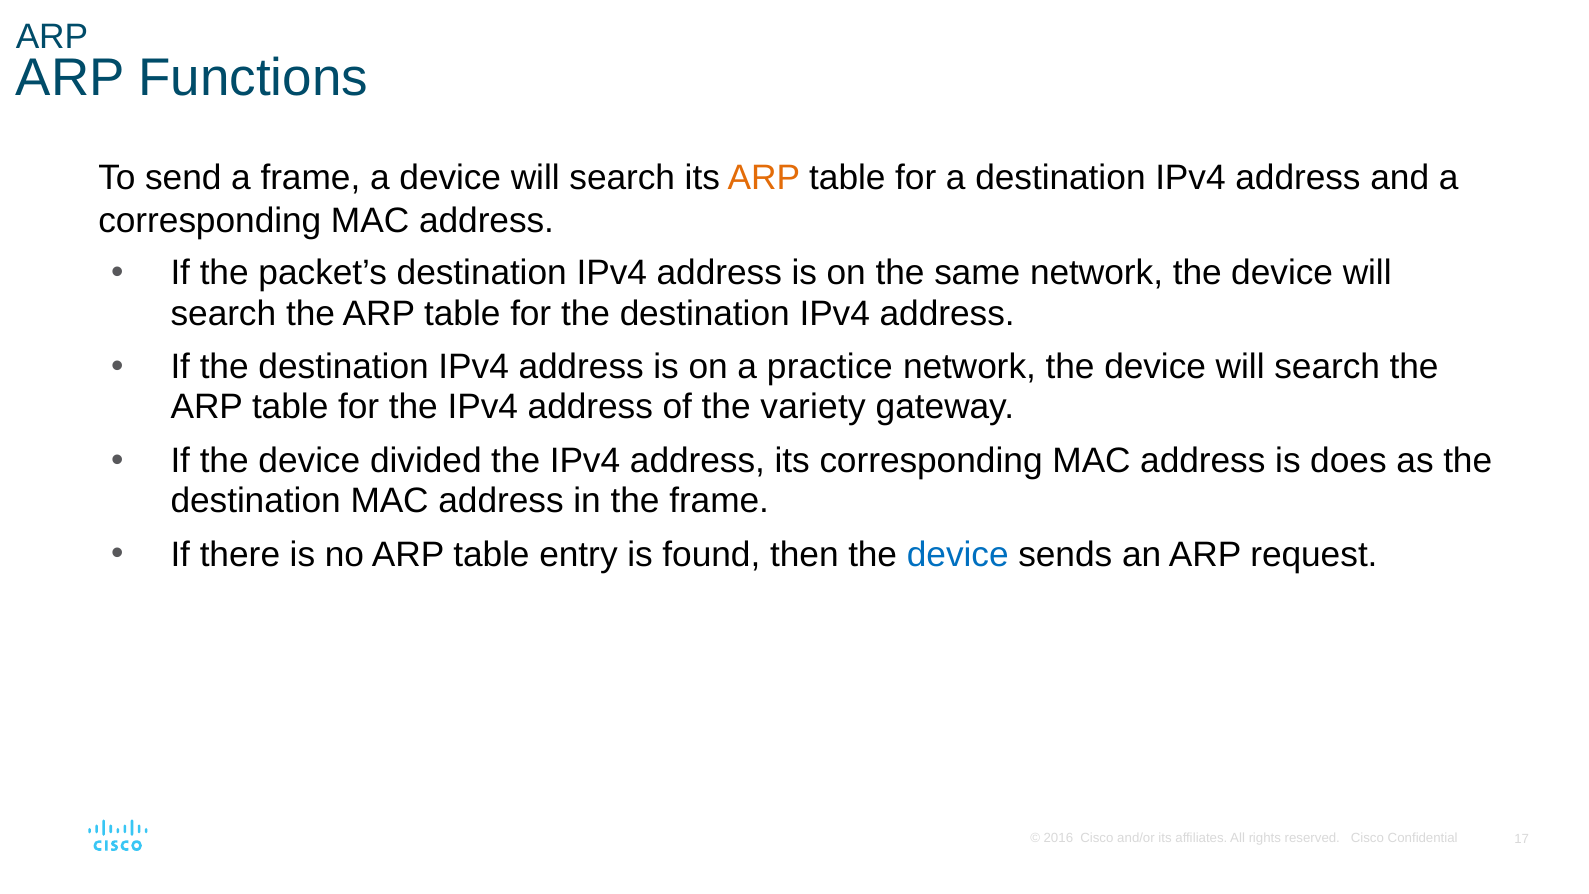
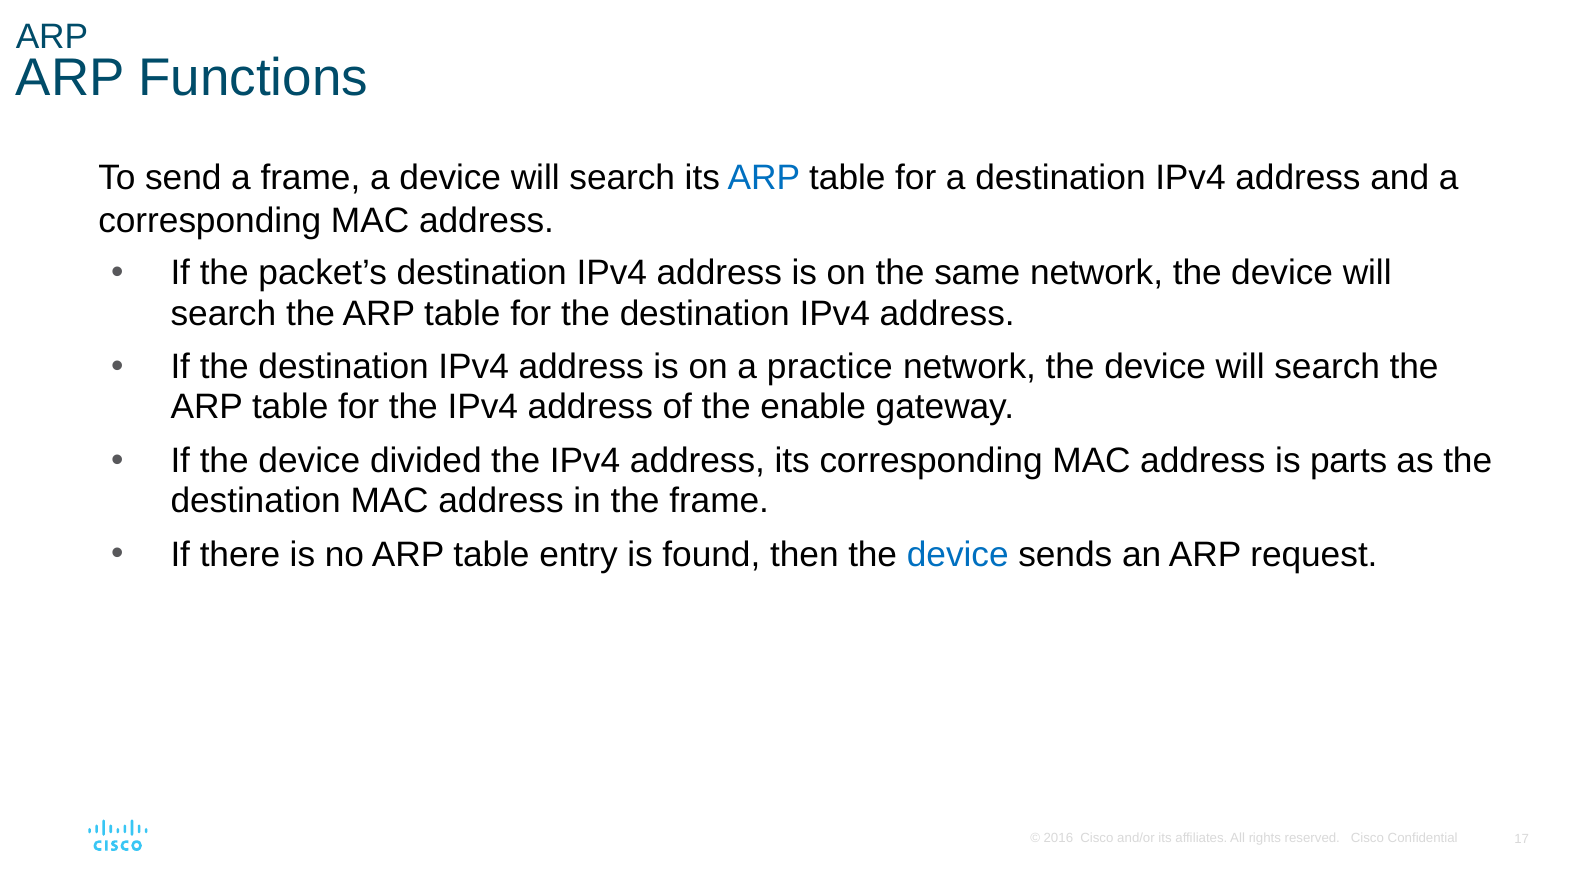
ARP colour: orange -> blue (764, 178)
variety: variety -> enable (813, 407)
does: does -> parts (1349, 461)
